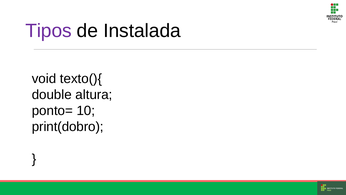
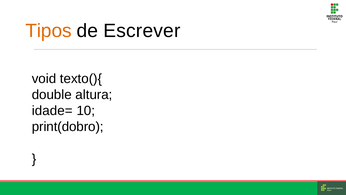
Tipos colour: purple -> orange (48, 31)
Instalada: Instalada -> Escrever (142, 31)
ponto=: ponto= -> idade= (52, 111)
